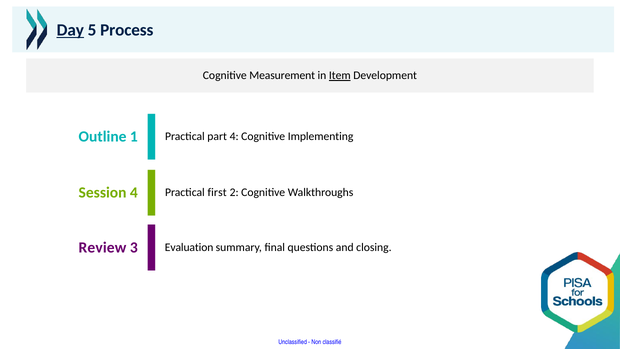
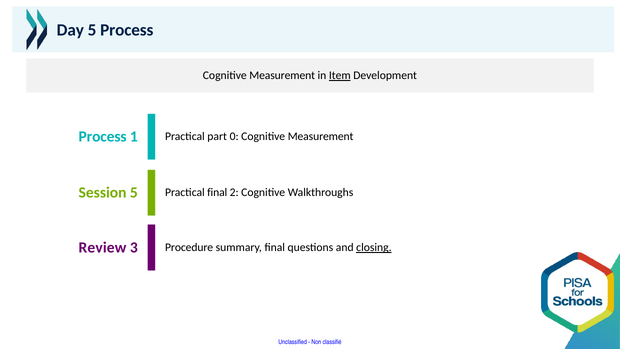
Day underline: present -> none (70, 30)
Outline: Outline -> Process (103, 136)
part 4: 4 -> 0 (234, 137)
Implementing: Implementing -> Measurement (321, 137)
Session 4: 4 -> 5 (134, 192)
Practical first: first -> final (217, 193)
Evaluation: Evaluation -> Procedure (189, 247)
closing underline: none -> present (374, 247)
